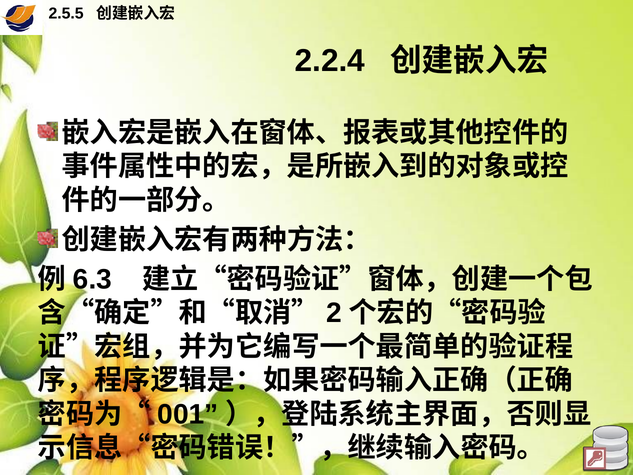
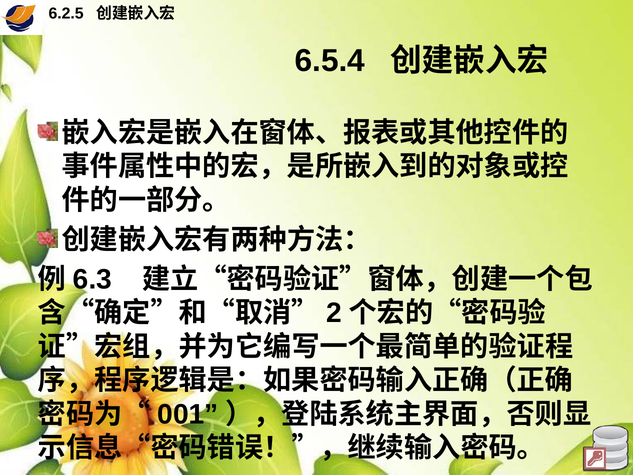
2.5.5: 2.5.5 -> 6.2.5 (66, 14)
2.2.4: 2.2.4 -> 6.5.4 (330, 61)
